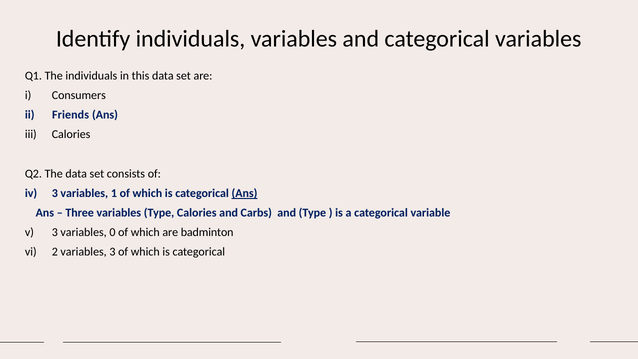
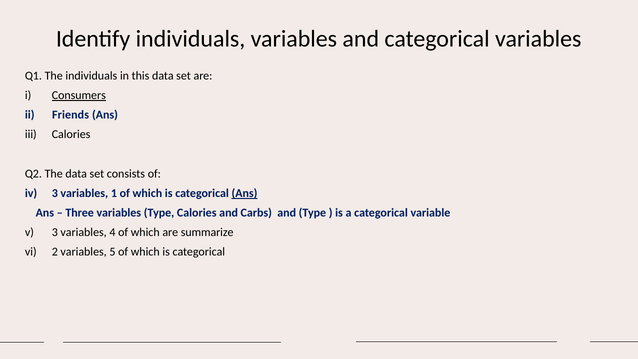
Consumers underline: none -> present (79, 95)
0: 0 -> 4 (112, 232)
badminton: badminton -> summarize (207, 232)
variables 3: 3 -> 5 (112, 252)
